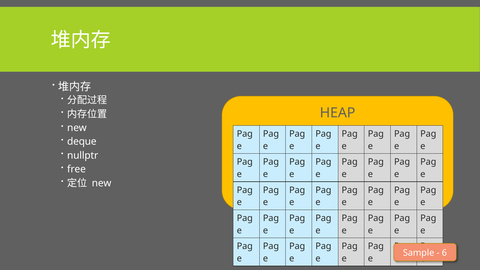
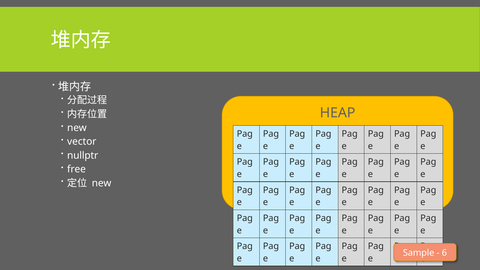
deque: deque -> vector (82, 142)
